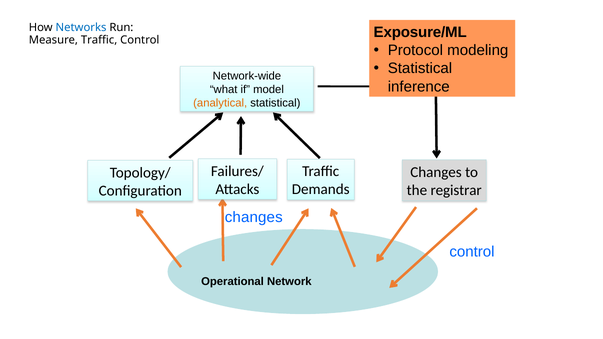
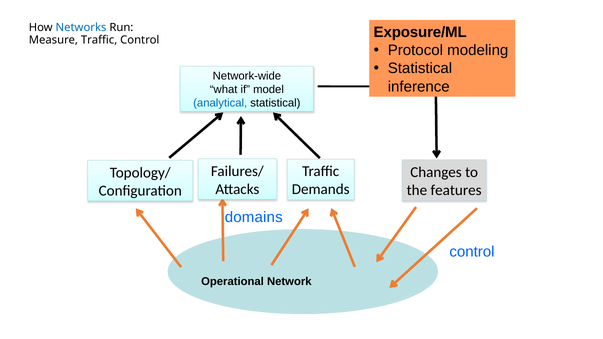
analytical colour: orange -> blue (220, 103)
registrar: registrar -> features (456, 190)
changes: changes -> domains (254, 218)
